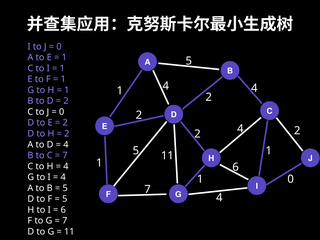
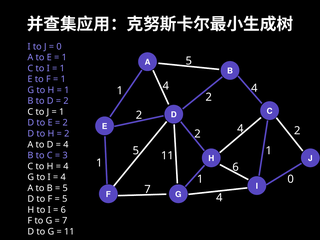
0: 0 -> 1 (62, 112)
7: 7 -> 3 (65, 155)
